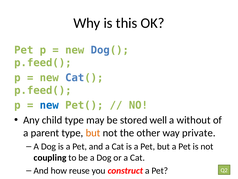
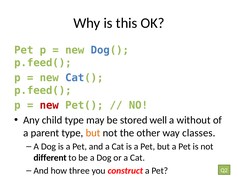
new colour: blue -> red (49, 105)
private: private -> classes (199, 133)
coupling: coupling -> different (50, 157)
reuse: reuse -> three (79, 170)
